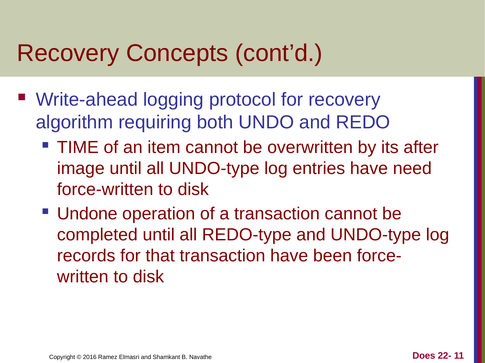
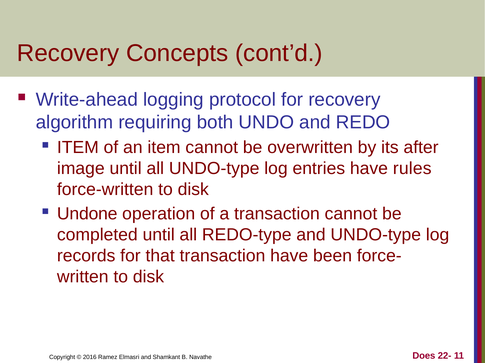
TIME: TIME -> ITEM (78, 148)
need: need -> rules (412, 169)
